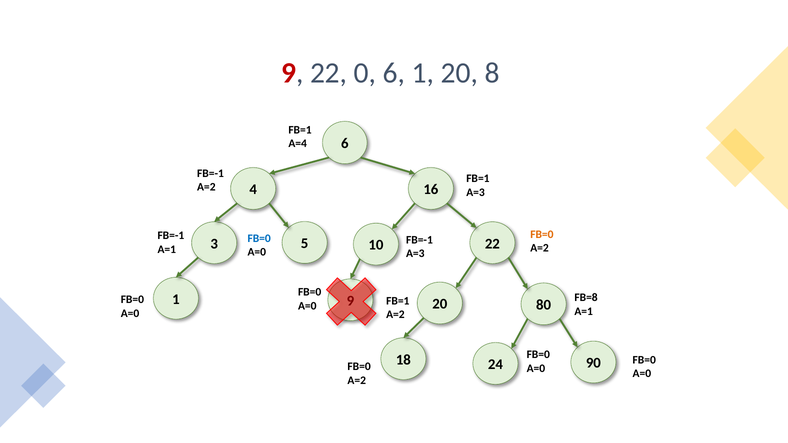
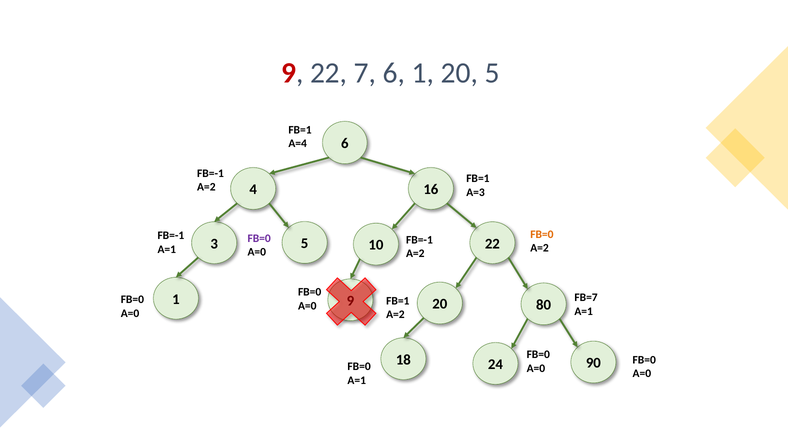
0: 0 -> 7 (365, 73)
20 8: 8 -> 5 (492, 73)
FB=0 colour: blue -> purple (259, 238)
A=3: A=3 -> A=2 (415, 254)
FB=8: FB=8 -> FB=7 (586, 298)
A=2: A=2 -> A=1 (357, 381)
